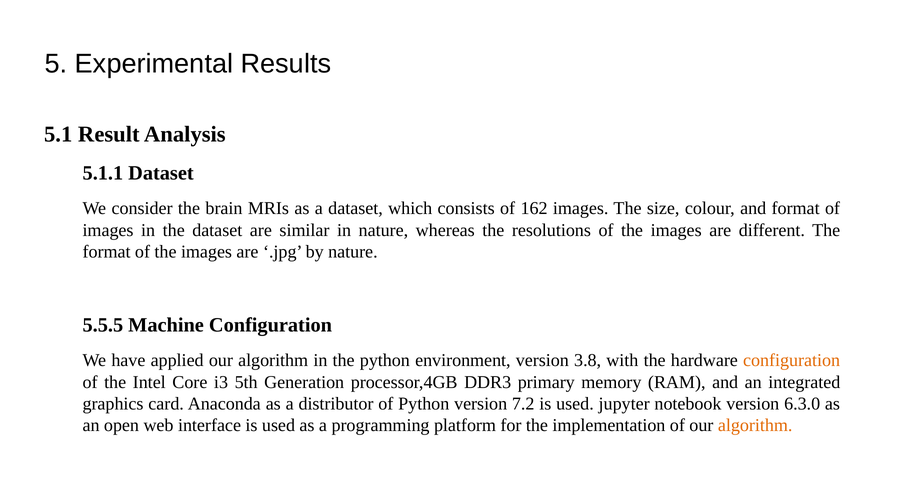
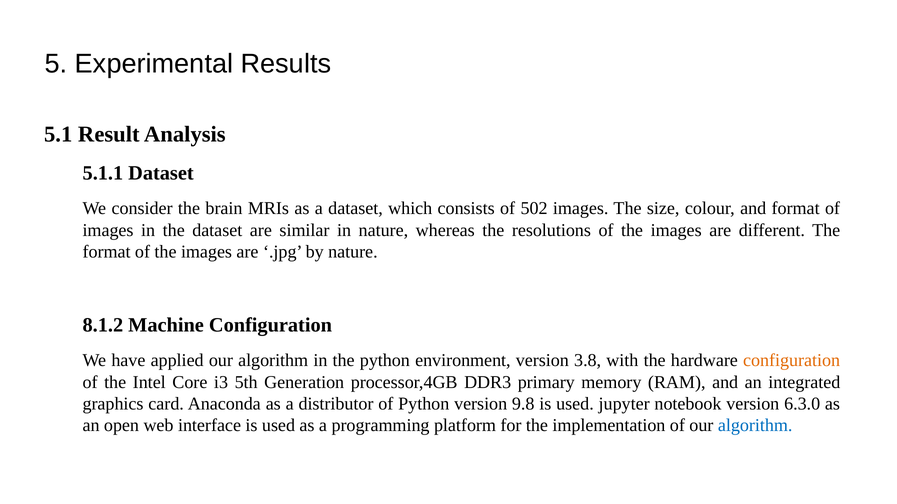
162: 162 -> 502 (534, 209)
5.5.5: 5.5.5 -> 8.1.2 (103, 325)
7.2: 7.2 -> 9.8 (523, 404)
algorithm colour: orange -> blue (755, 426)
